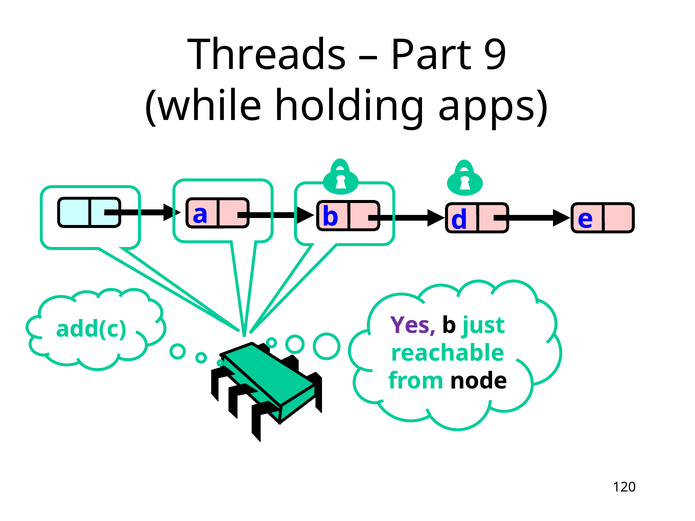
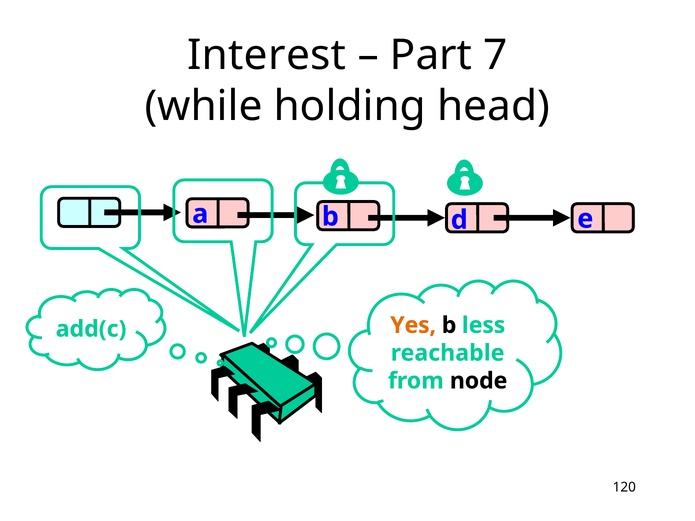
Threads: Threads -> Interest (267, 55)
9: 9 -> 7 (495, 55)
apps: apps -> head (493, 106)
Yes colour: purple -> orange (413, 325)
just: just -> less (484, 325)
